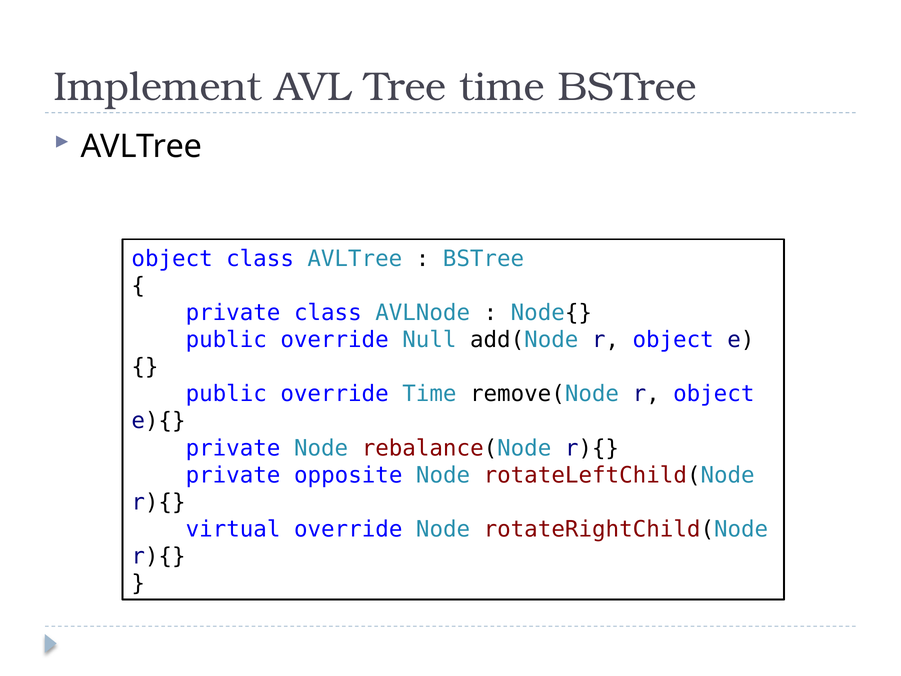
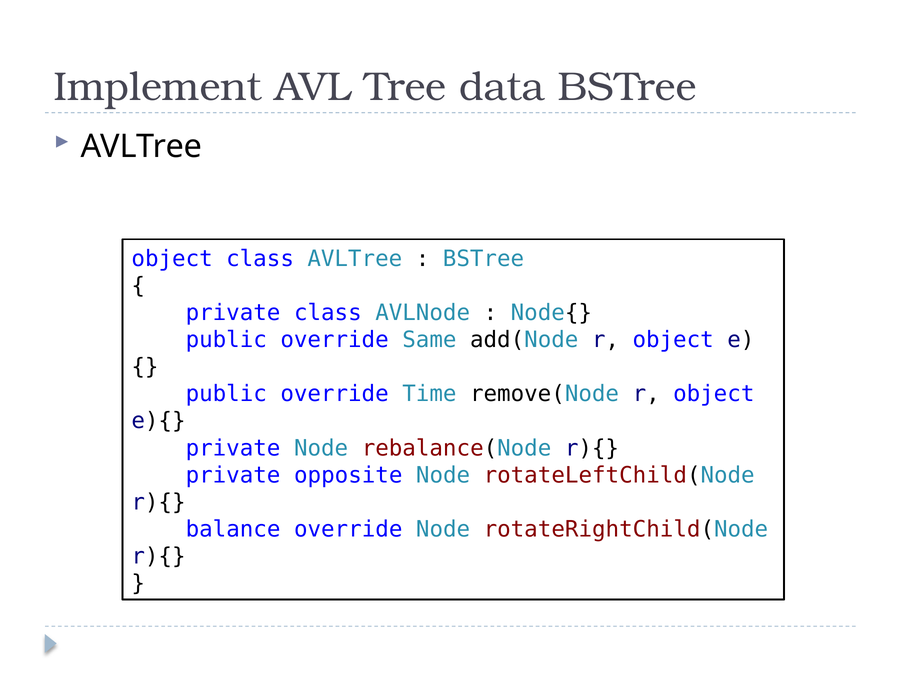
Tree time: time -> data (502, 87)
Null: Null -> Same (429, 340)
virtual: virtual -> balance (233, 529)
